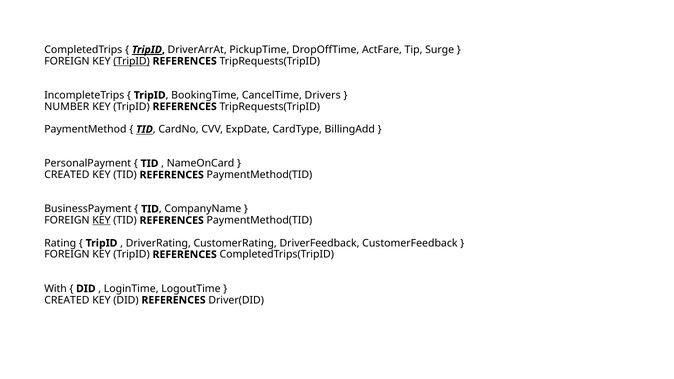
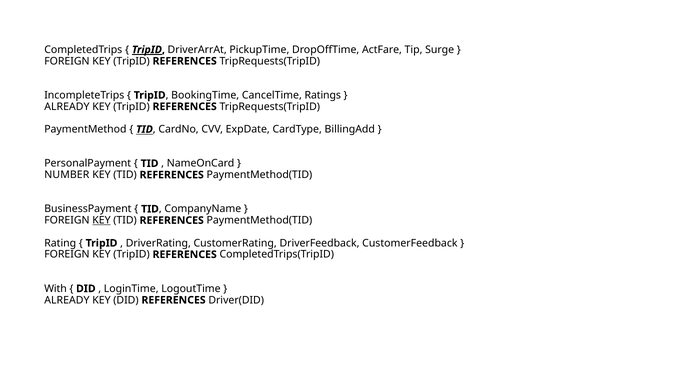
TripID underline: present -> none (132, 61)
Drivers: Drivers -> Ratings (323, 95)
NUMBER: NUMBER -> ALREADY (67, 107)
CREATED: CREATED -> NUMBER (67, 175)
CREATED: CREATED -> ALREADY (67, 300)
